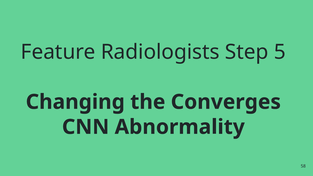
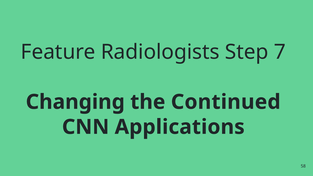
5: 5 -> 7 (280, 52)
Converges: Converges -> Continued (226, 102)
Abnormality: Abnormality -> Applications (180, 127)
